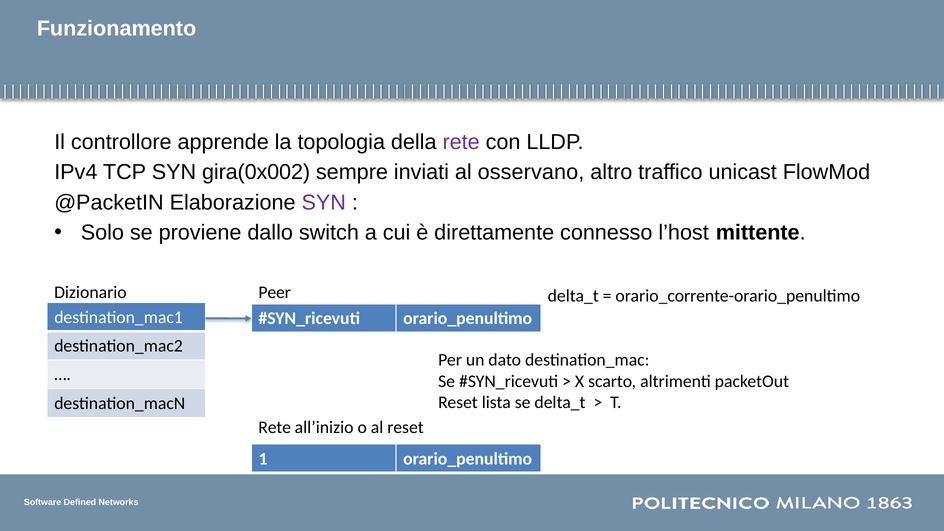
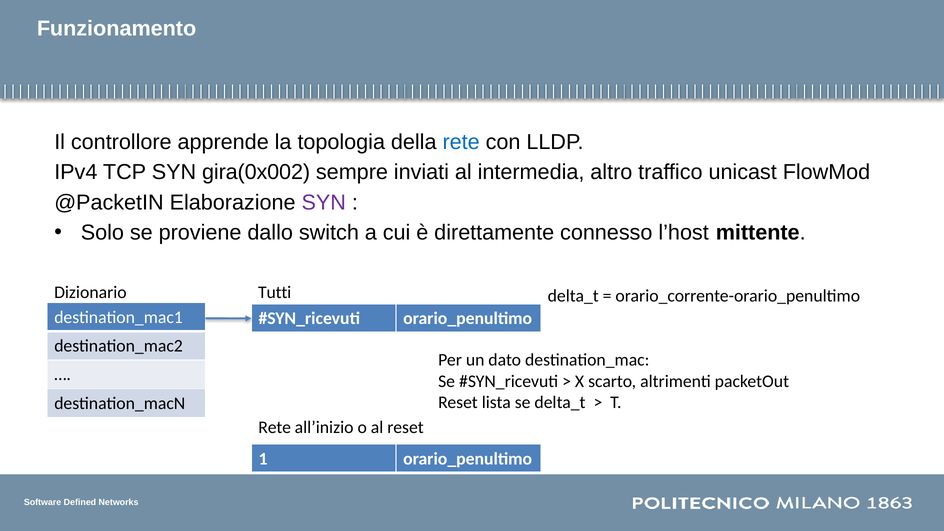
rete colour: purple -> blue (461, 142)
osservano: osservano -> intermedia (531, 172)
Peer: Peer -> Tutti (275, 292)
